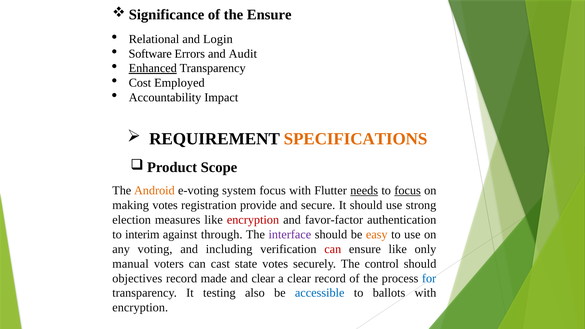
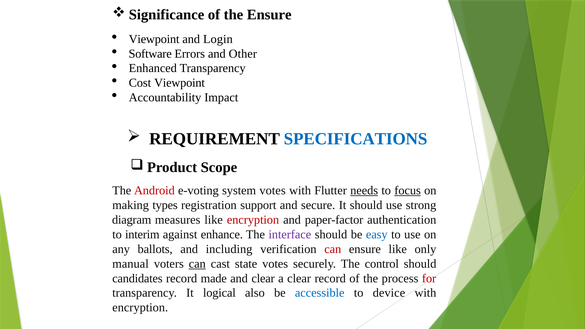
Relational: Relational -> Viewpoint (154, 39)
Audit: Audit -> Other (243, 54)
Enhanced underline: present -> none (153, 68)
Cost Employed: Employed -> Viewpoint (180, 83)
SPECIFICATIONS colour: orange -> blue (356, 139)
Android colour: orange -> red (154, 191)
system focus: focus -> votes (273, 191)
making votes: votes -> types (165, 205)
provide: provide -> support (258, 205)
election: election -> diagram (132, 220)
favor-factor: favor-factor -> paper-factor (334, 220)
through: through -> enhance (222, 234)
easy colour: orange -> blue (377, 234)
voting: voting -> ballots (155, 249)
can underline: none -> present (197, 264)
objectives: objectives -> candidates (137, 278)
for colour: blue -> red (429, 278)
testing: testing -> logical (219, 293)
ballots: ballots -> device (389, 293)
